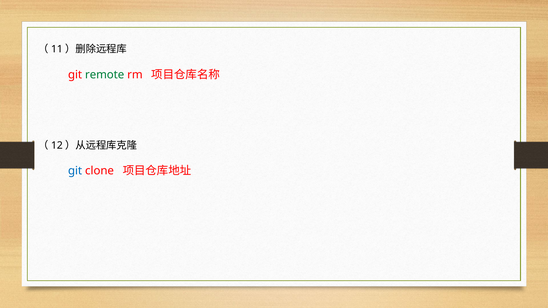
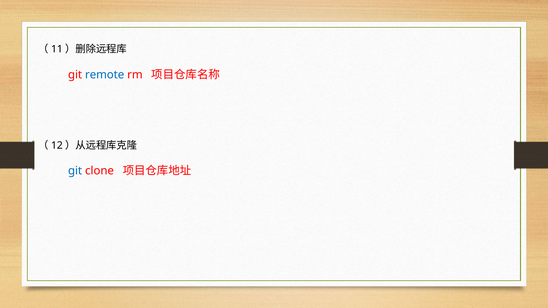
remote colour: green -> blue (105, 75)
